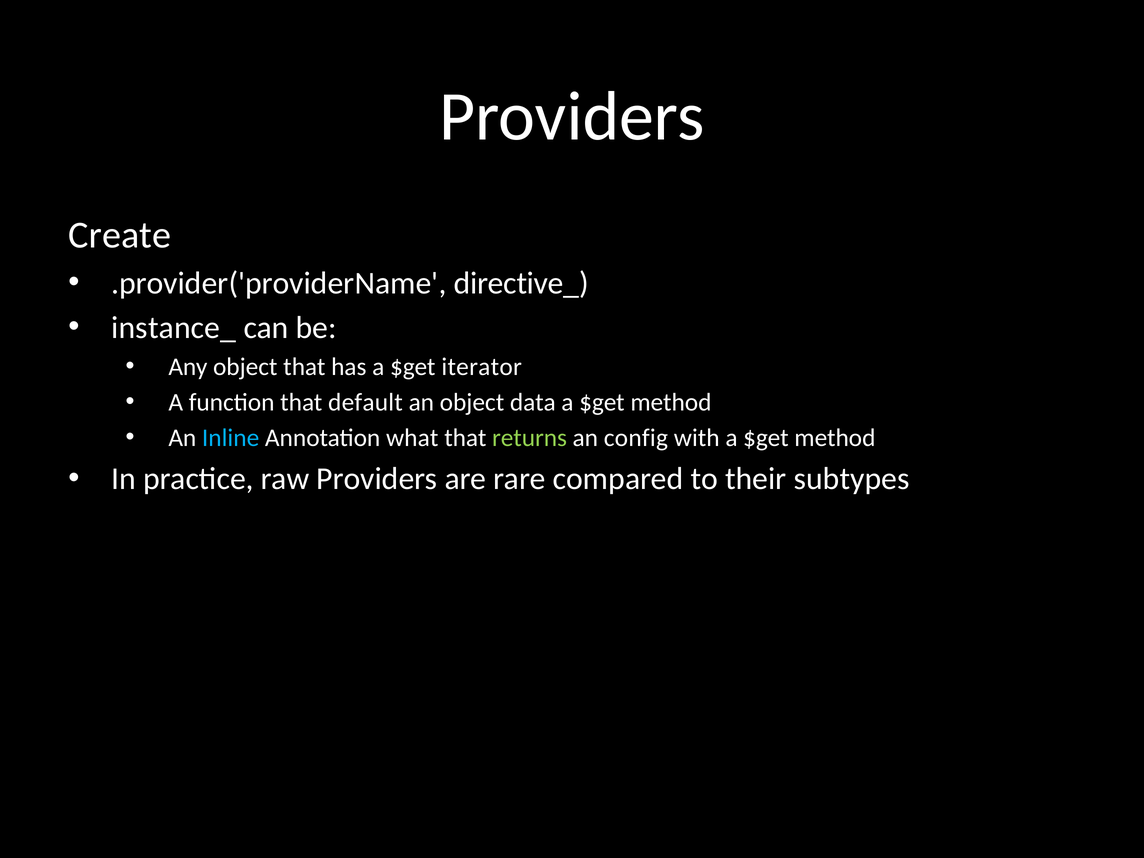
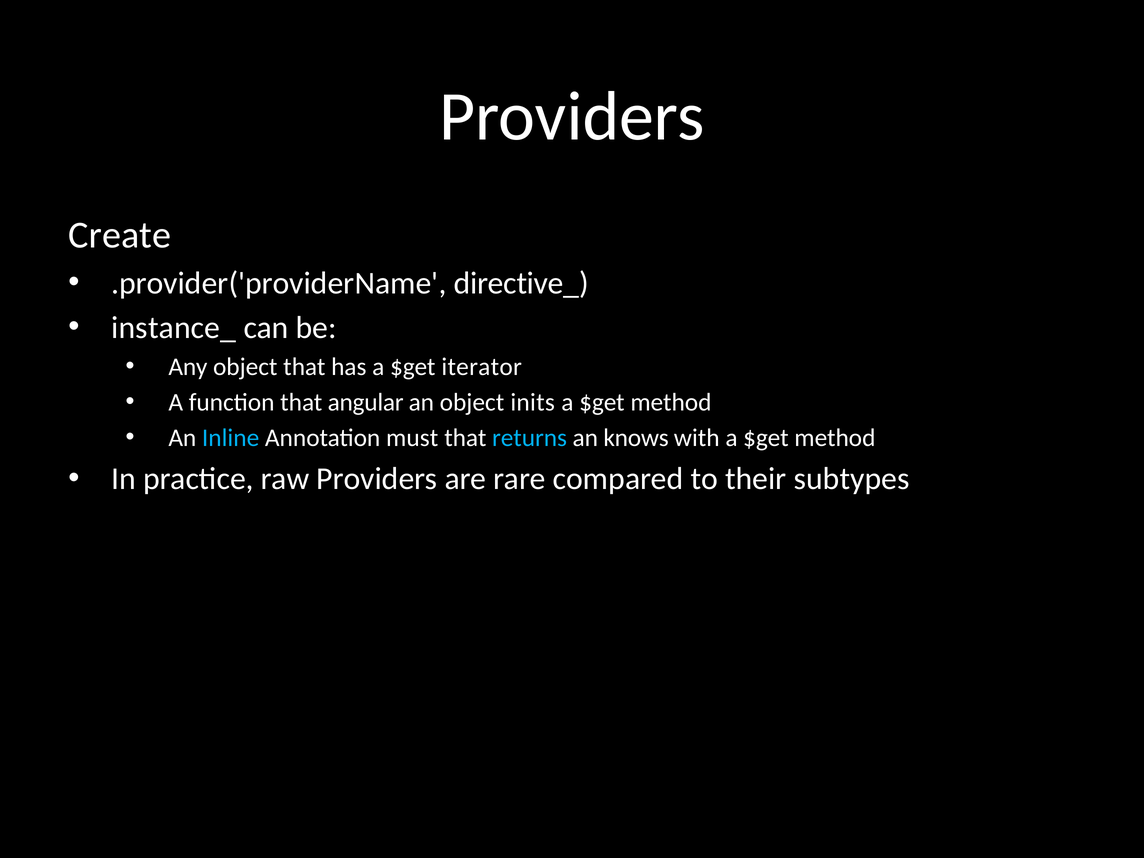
default: default -> angular (366, 402)
data: data -> inits (533, 402)
what: what -> must (412, 438)
returns colour: light green -> light blue (530, 438)
config: config -> knows (636, 438)
